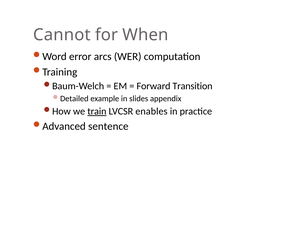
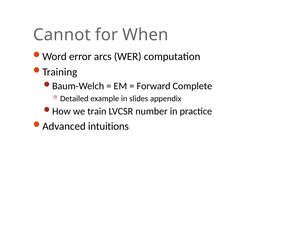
Transition: Transition -> Complete (192, 86)
train underline: present -> none (97, 111)
enables: enables -> number (152, 111)
sentence: sentence -> intuitions (108, 126)
